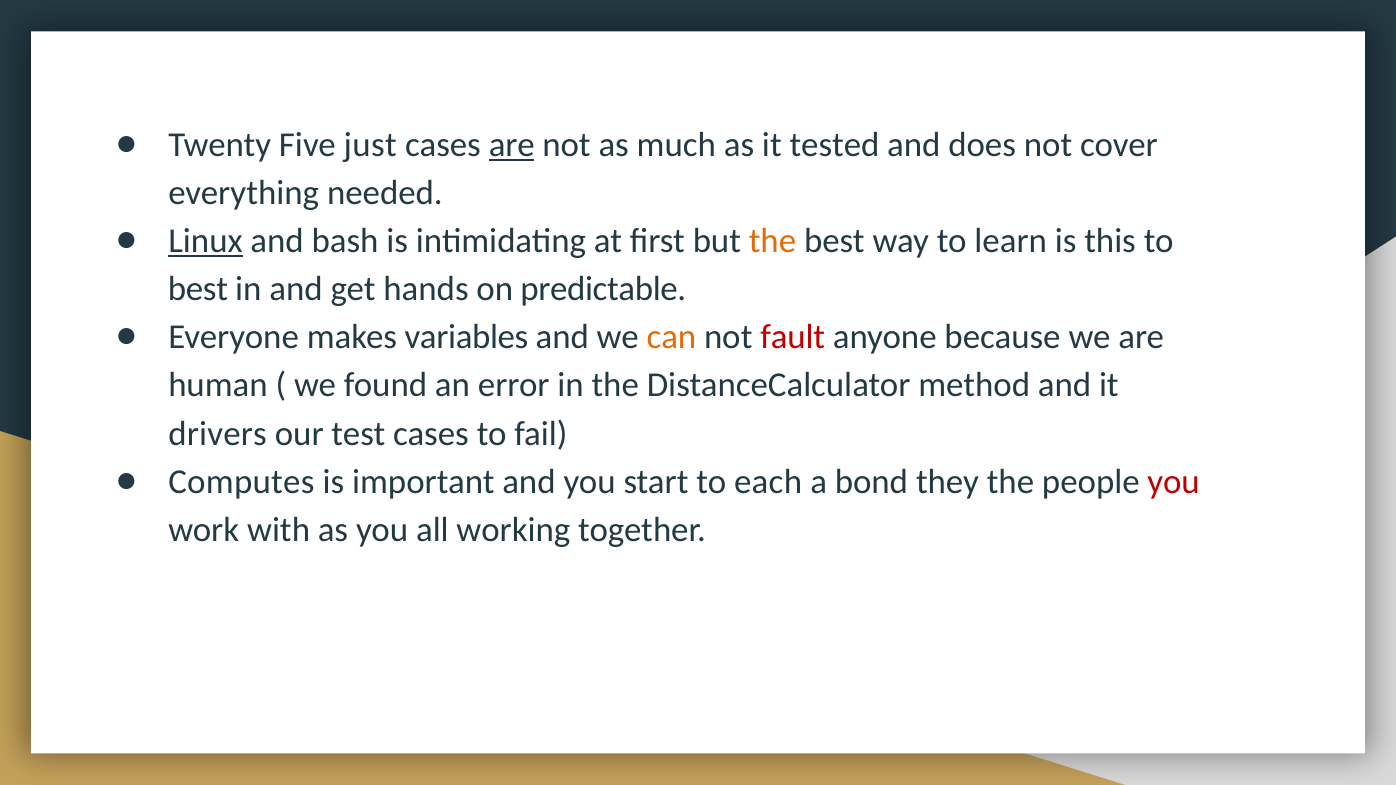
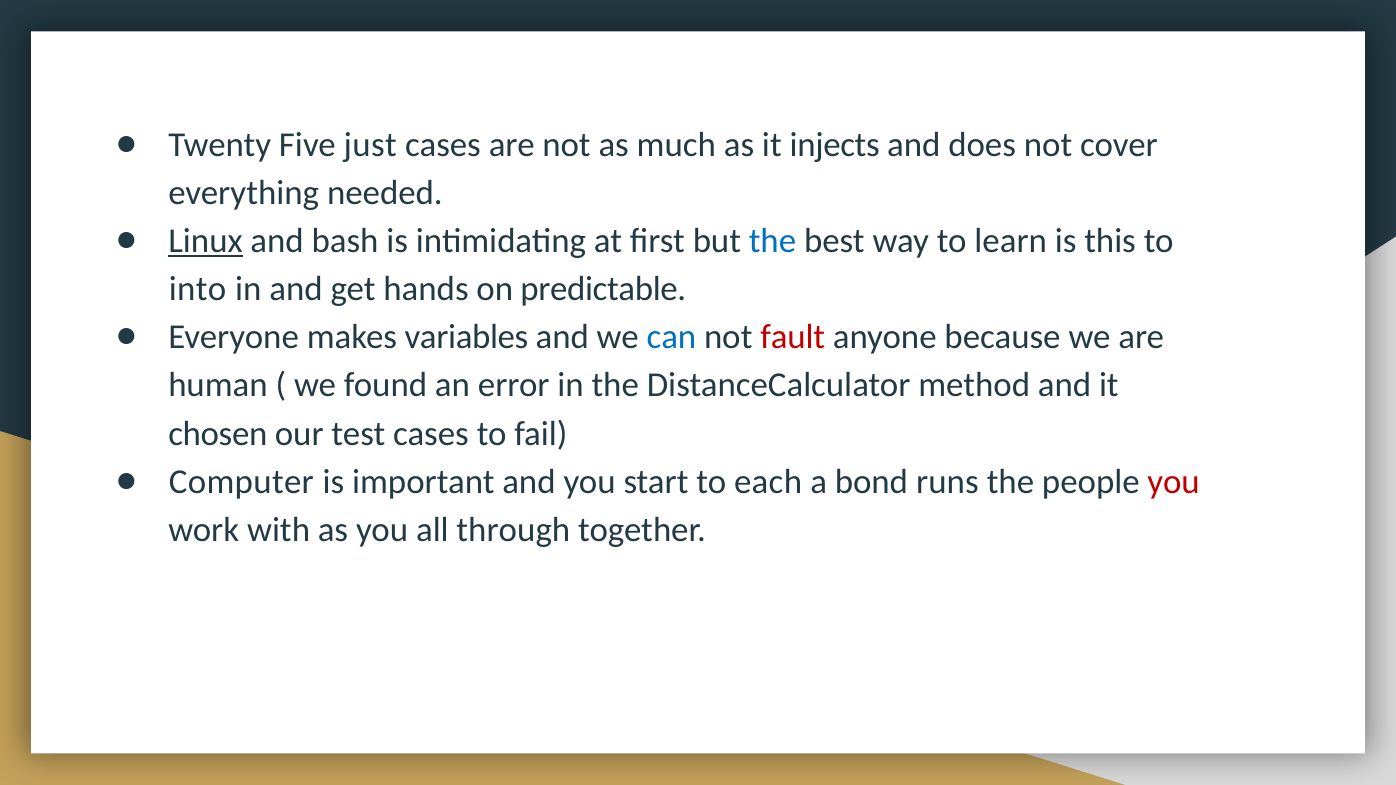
are underline: present -> none (512, 145)
tested: tested -> injects (835, 145)
the colour: orange -> blue (772, 241)
best: best -> into (198, 289)
can colour: orange -> blue (671, 337)
drivers: drivers -> chosen (218, 434)
Computes: Computes -> Computer (241, 482)
they: they -> runs (947, 482)
working: working -> through (513, 530)
